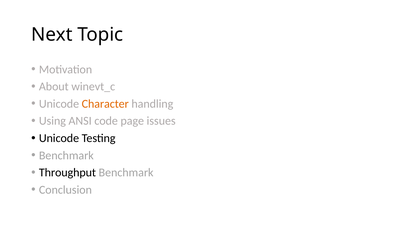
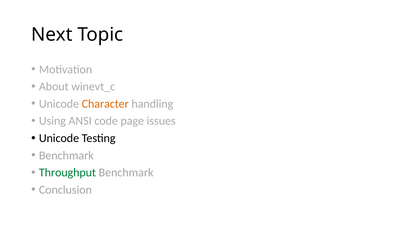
Throughput colour: black -> green (67, 172)
